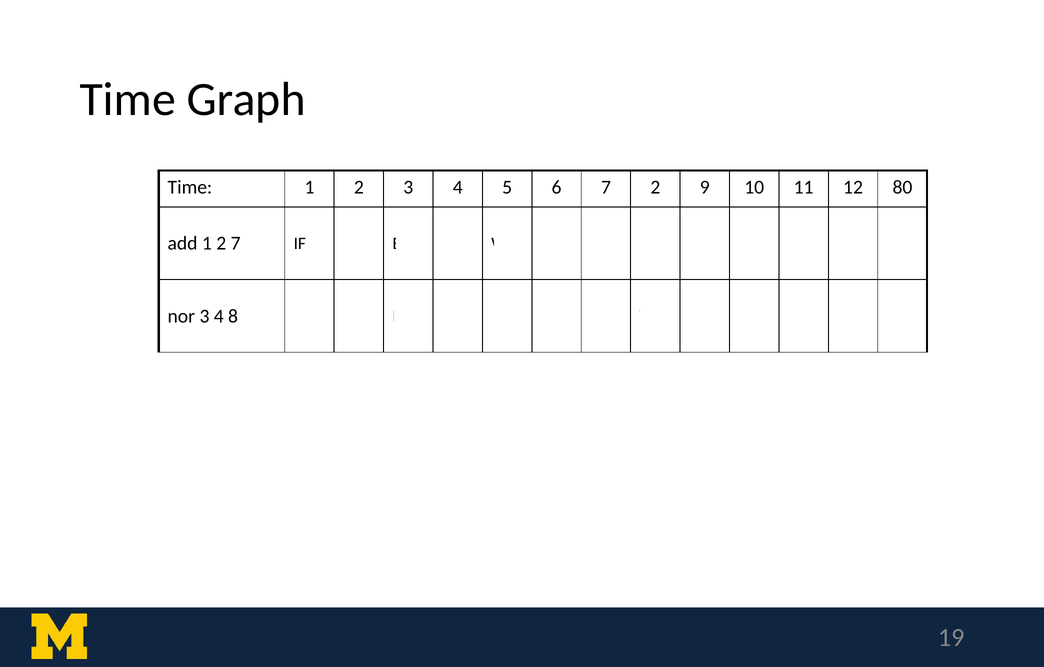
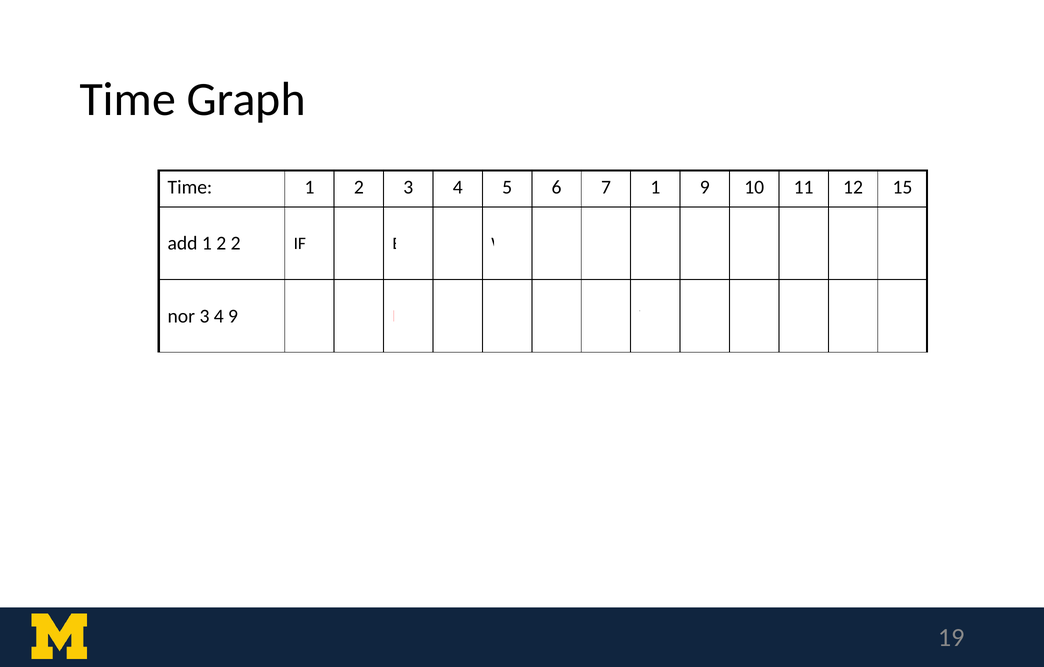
7 2: 2 -> 1 (655, 187)
80: 80 -> 15 (902, 187)
2 7: 7 -> 2 (236, 244)
4 8: 8 -> 9 (233, 316)
